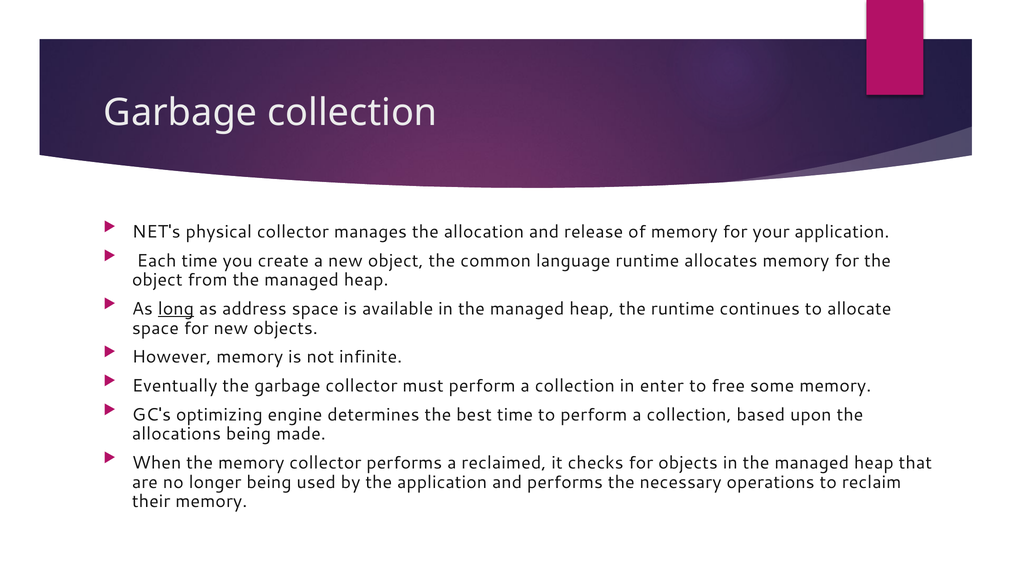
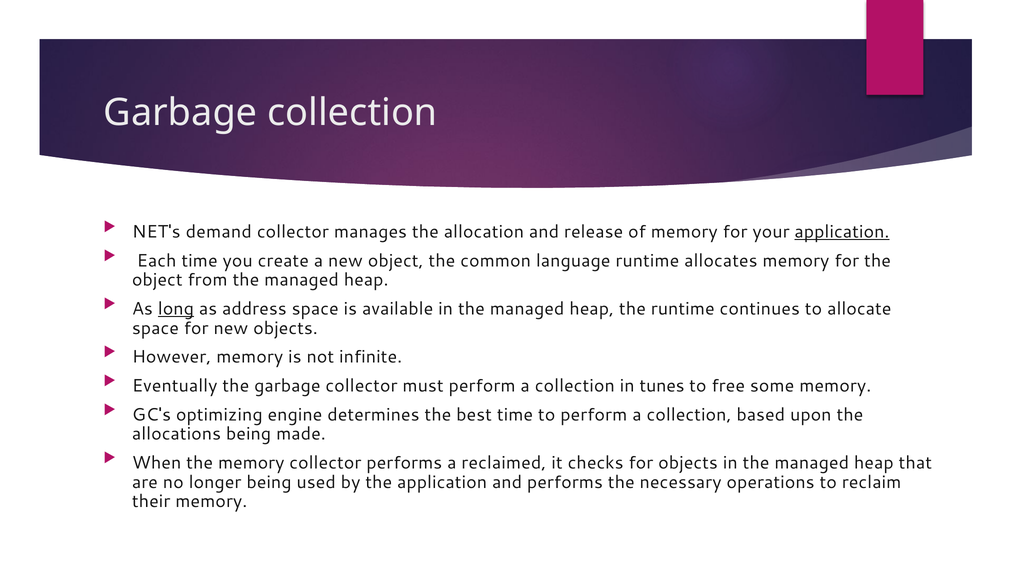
physical: physical -> demand (219, 232)
application underline: none -> present (842, 232)
enter: enter -> tunes (662, 386)
